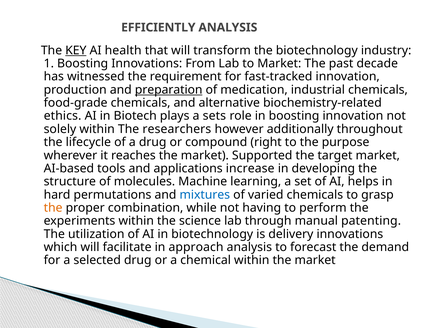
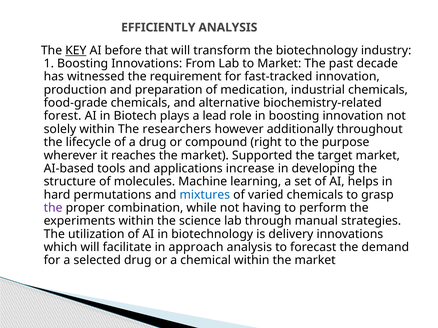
health: health -> before (123, 50)
preparation underline: present -> none (169, 90)
ethics: ethics -> forest (63, 116)
sets: sets -> lead (215, 116)
the colour: orange -> purple (53, 208)
patenting: patenting -> strategies (371, 221)
